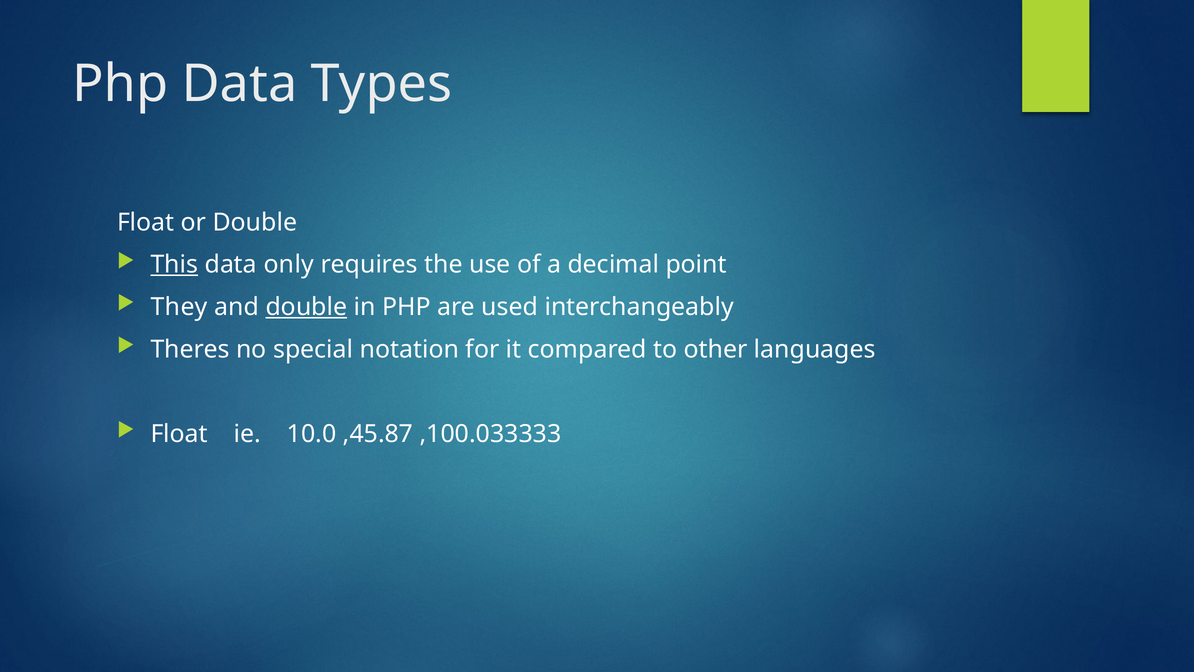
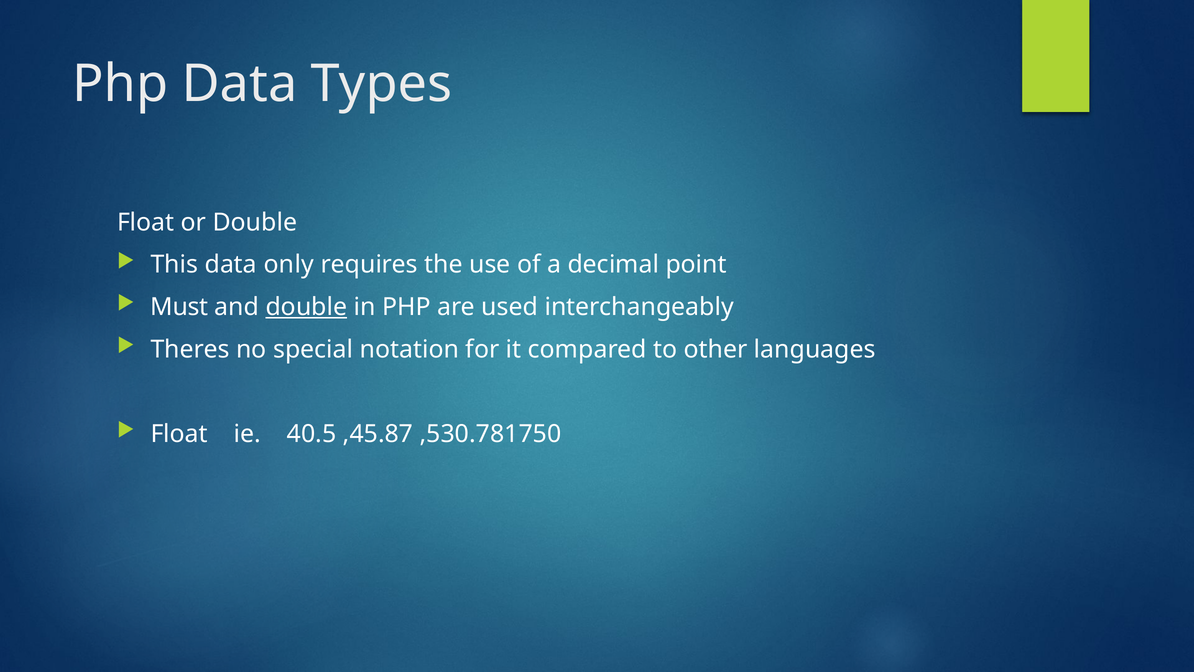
This underline: present -> none (174, 265)
They: They -> Must (179, 307)
10.0: 10.0 -> 40.5 (312, 434)
,100.033333: ,100.033333 -> ,530.781750 (490, 434)
